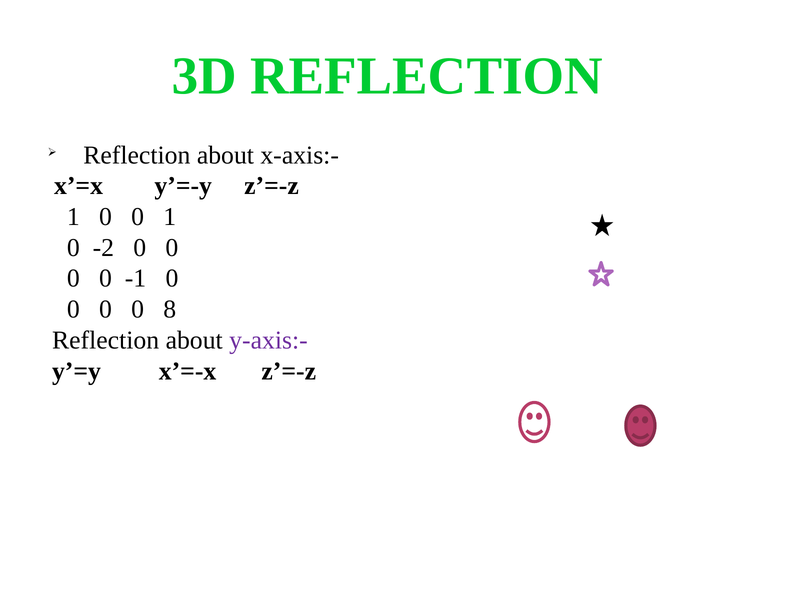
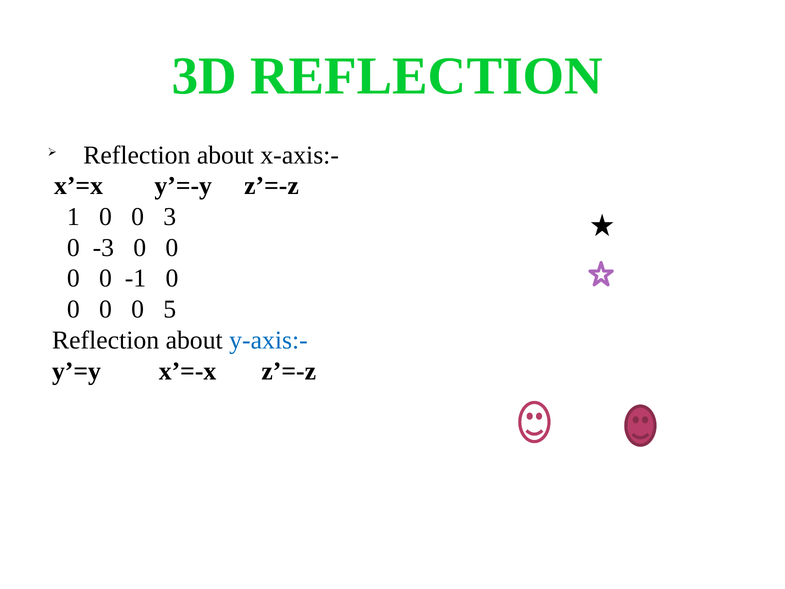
0 1: 1 -> 3 (170, 217)
-2: -2 -> -3 (103, 247)
8: 8 -> 5 (170, 309)
y-axis:- colour: purple -> blue (268, 340)
